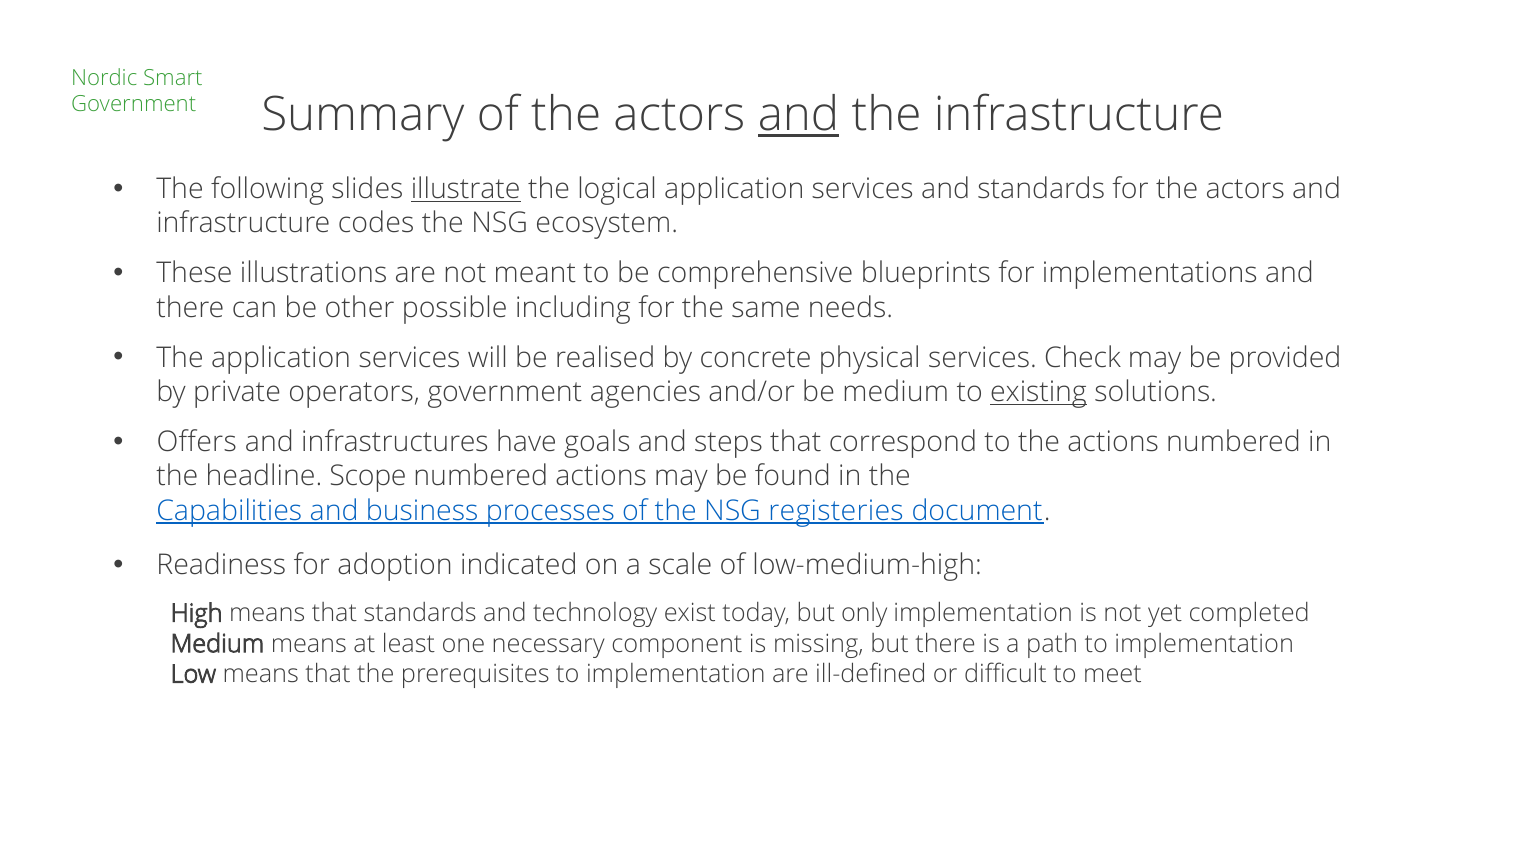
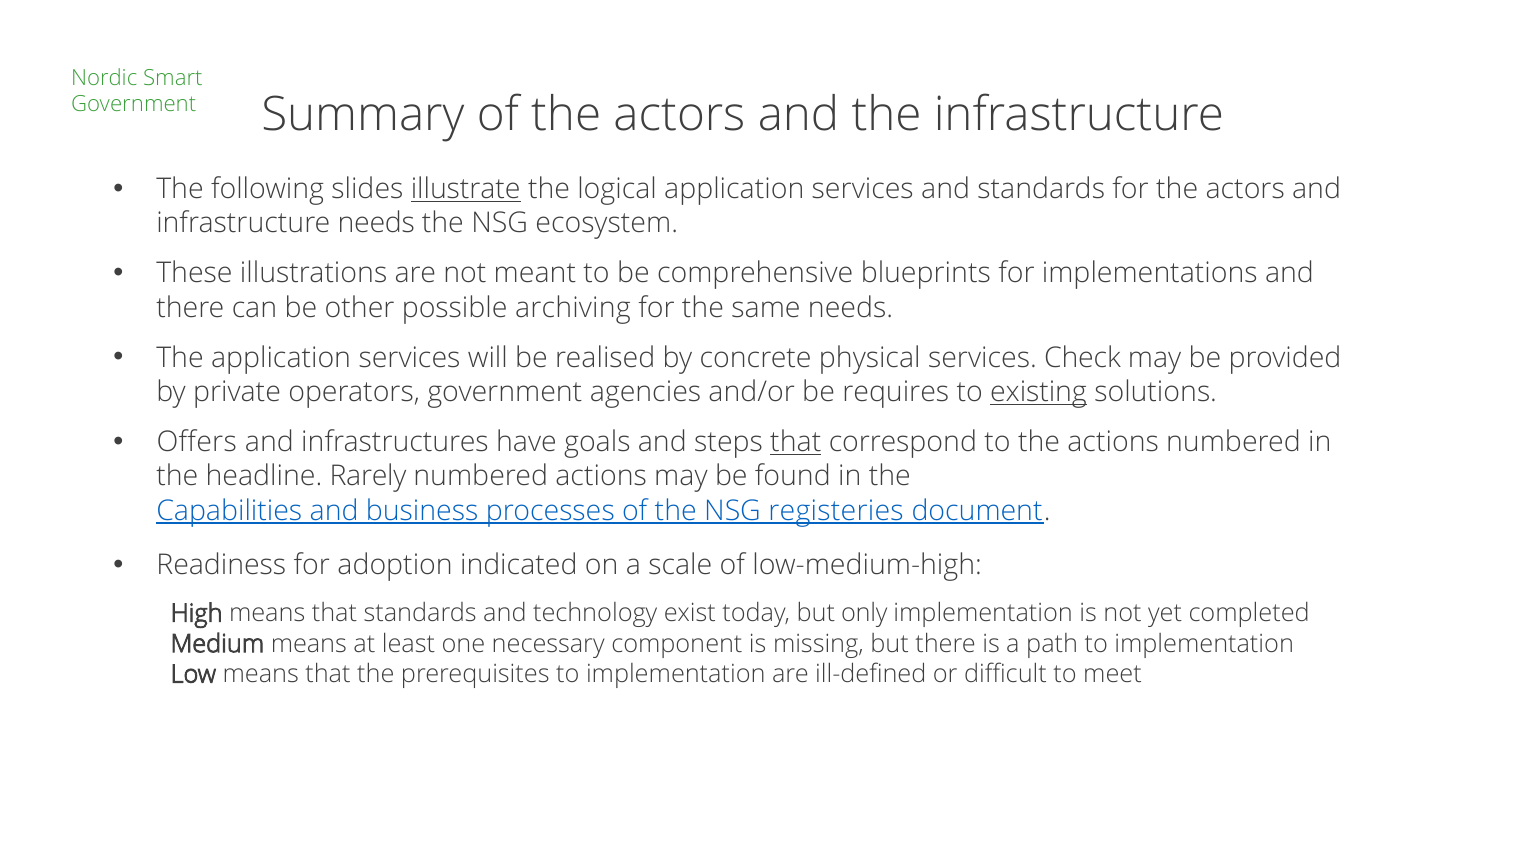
and underline: present -> none (799, 115)
infrastructure codes: codes -> needs (376, 224)
including: including -> archiving (573, 308)
be medium: medium -> requires (896, 392)
that underline: none -> present (796, 442)
Scope: Scope -> Rarely (368, 477)
